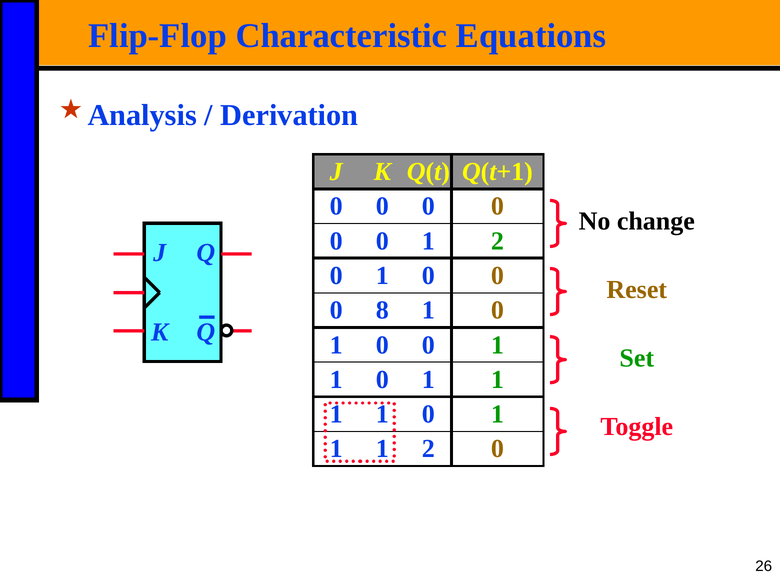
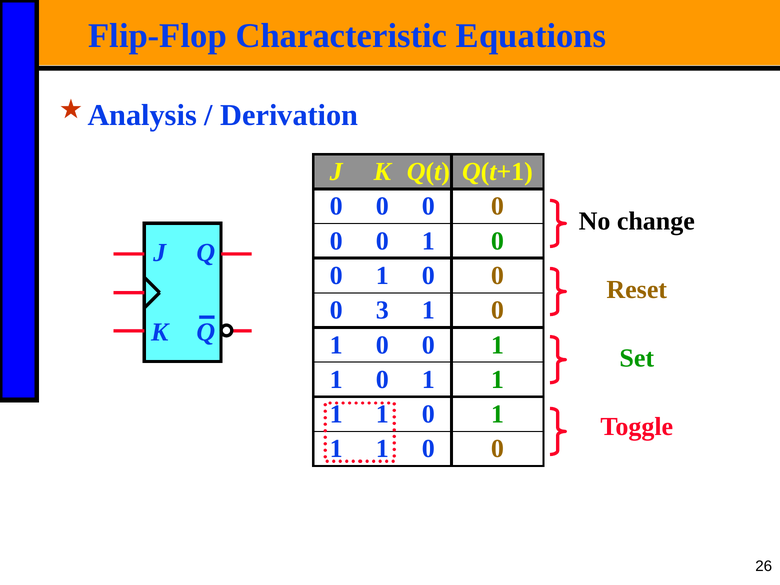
2: 2 -> 0 (497, 241)
8: 8 -> 3 (382, 310)
2: 2 -> 0 (428, 449)
